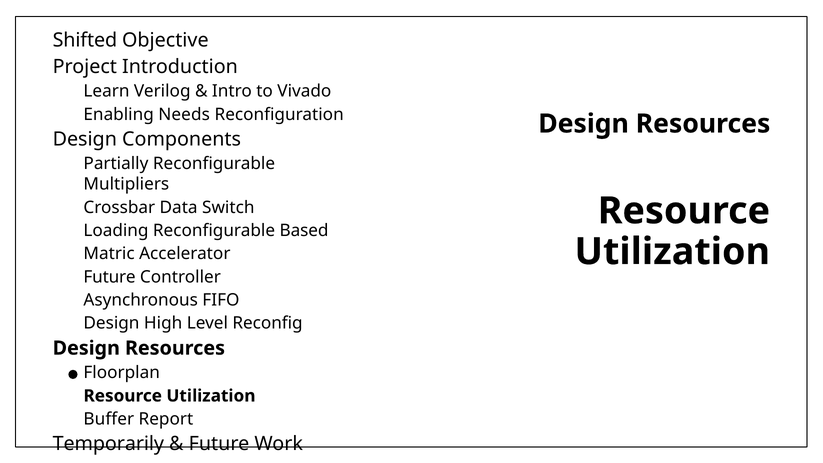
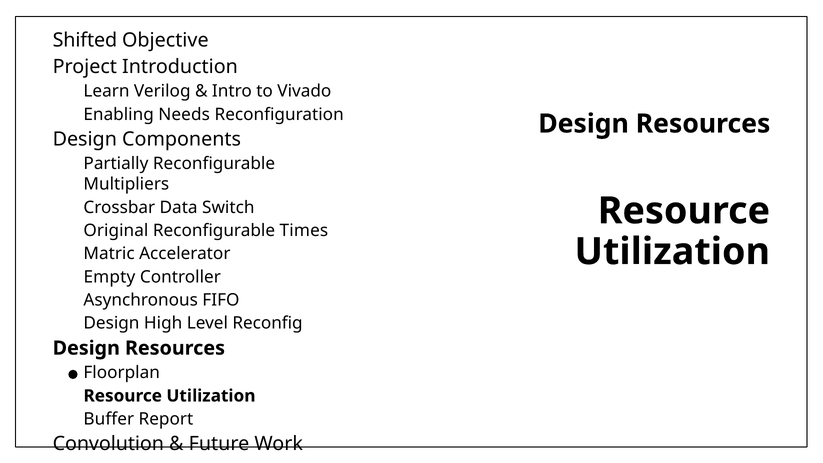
Loading: Loading -> Original (116, 231)
Based: Based -> Times (304, 231)
Future: Future -> Empty (109, 277)
Temporarily: Temporarily -> Convolution (108, 444)
